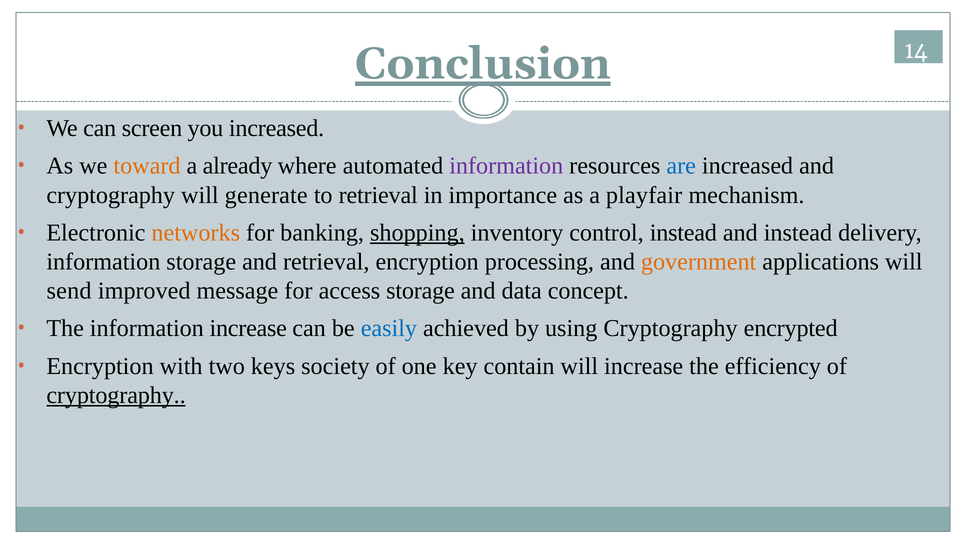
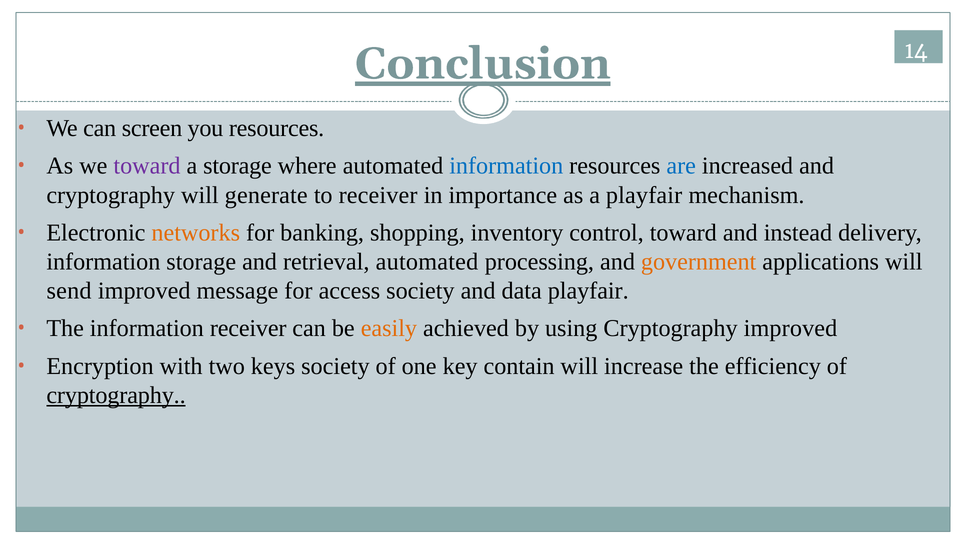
you increased: increased -> resources (277, 128)
toward colour: orange -> purple (147, 166)
a already: already -> storage (238, 166)
information colour: purple -> blue (506, 166)
to retrieval: retrieval -> receiver (378, 195)
shopping underline: present -> none (417, 233)
control instead: instead -> toward (683, 233)
retrieval encryption: encryption -> automated (427, 262)
access storage: storage -> society (420, 291)
data concept: concept -> playfair (588, 291)
information increase: increase -> receiver (248, 328)
easily colour: blue -> orange (389, 328)
Cryptography encrypted: encrypted -> improved (791, 328)
